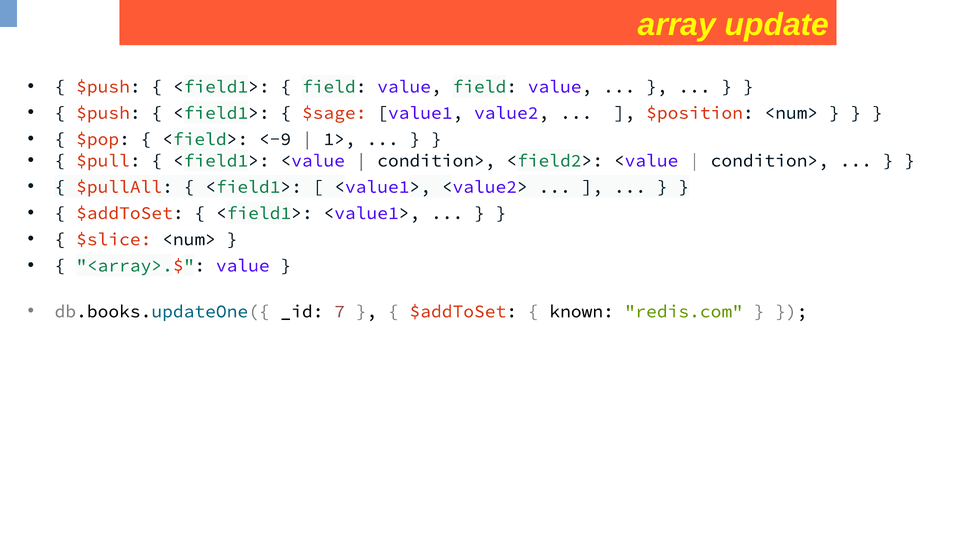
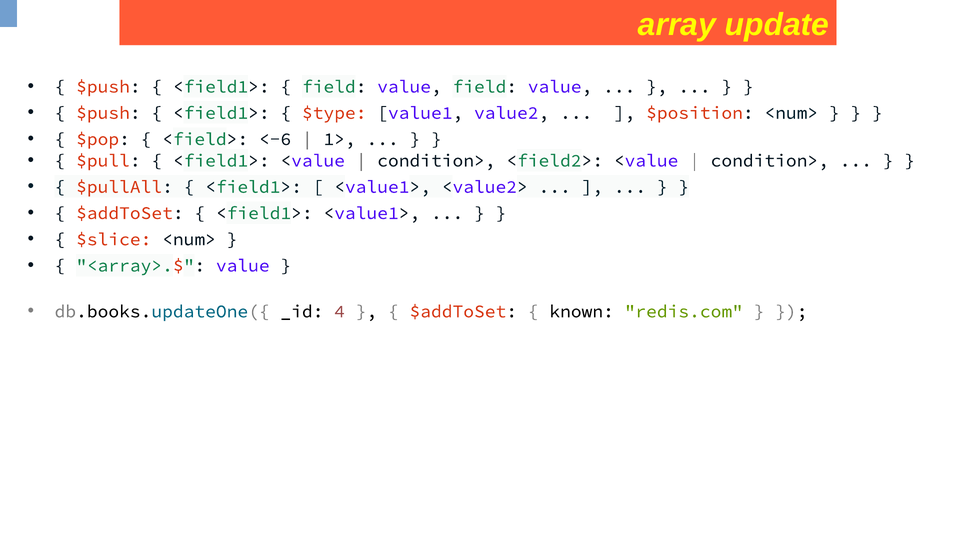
$sage: $sage -> $type (334, 113)
<-9: <-9 -> <-6 (275, 139)
7: 7 -> 4 (340, 312)
